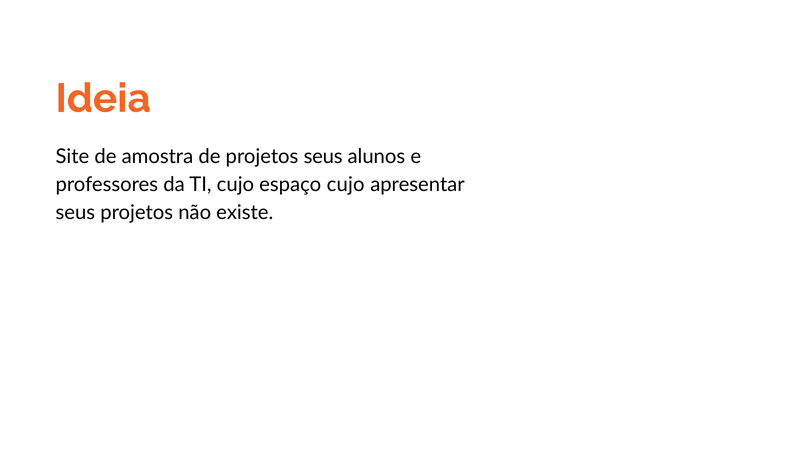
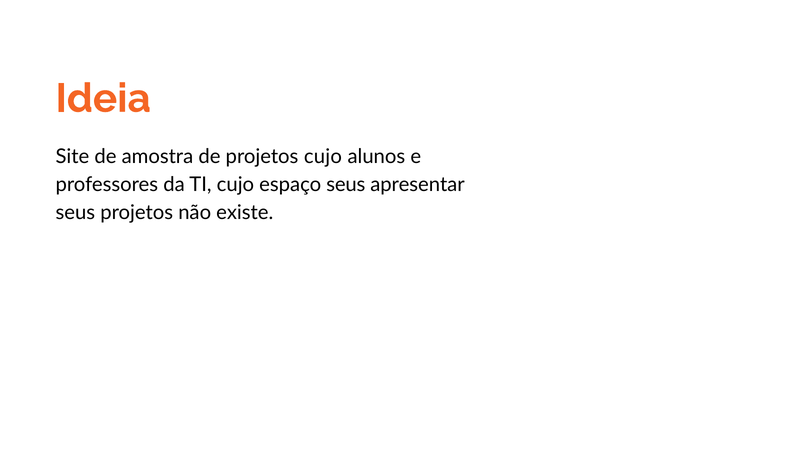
projetos seus: seus -> cujo (323, 157)
espaço cujo: cujo -> seus (346, 185)
